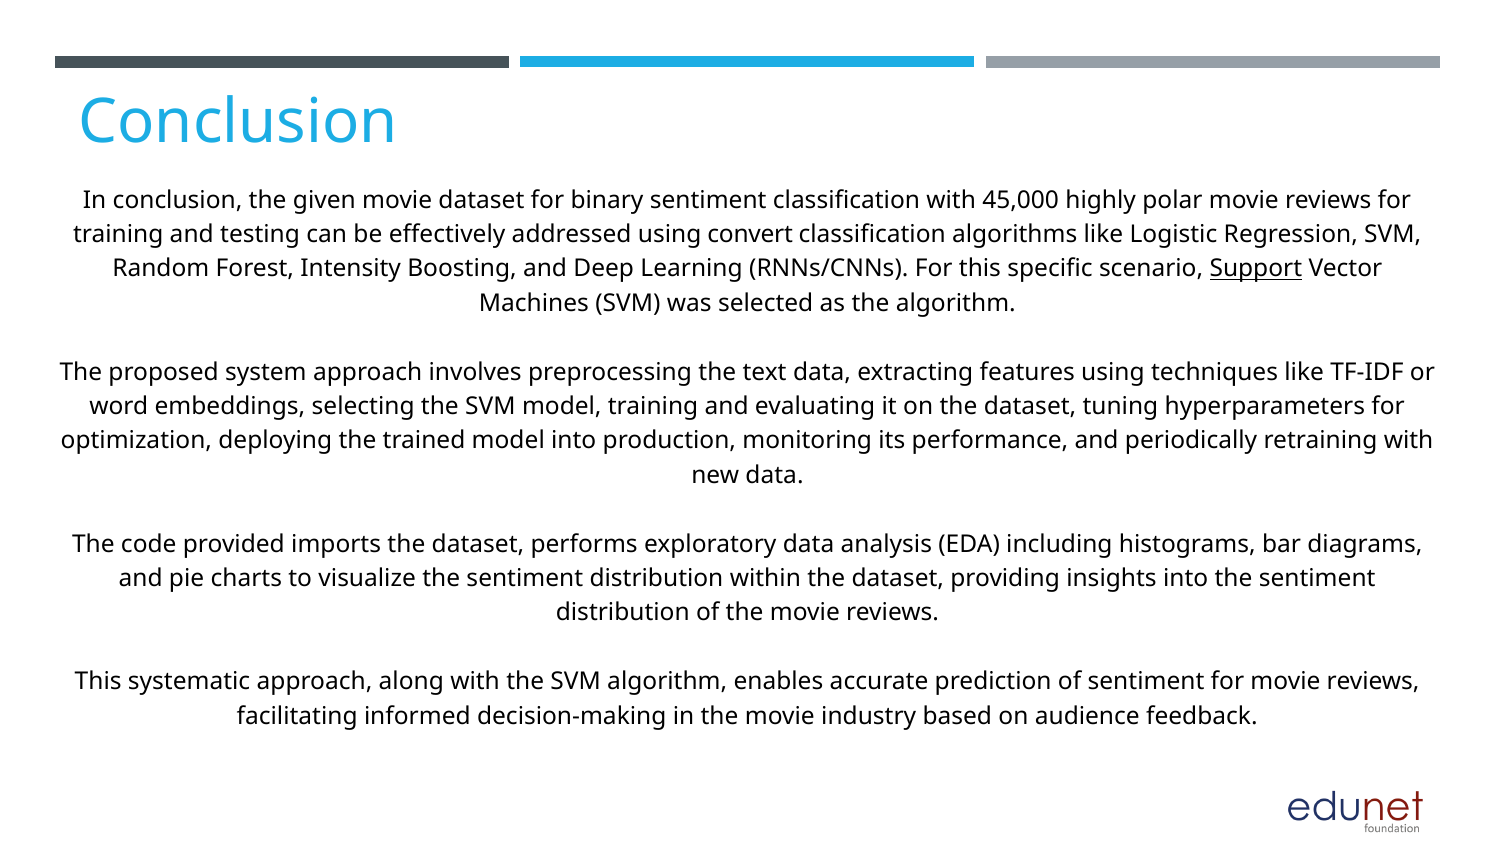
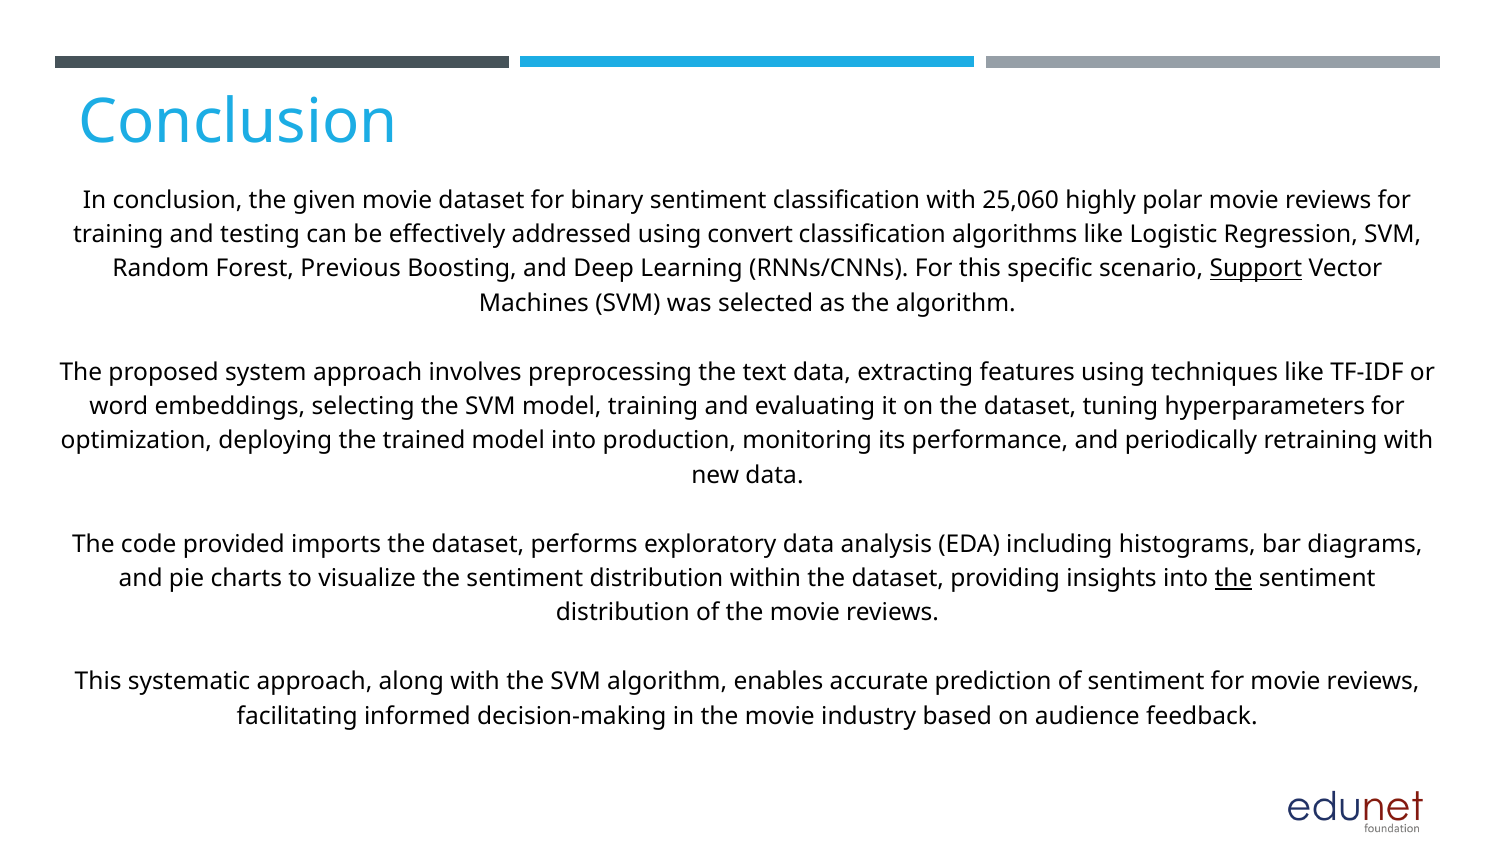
45,000: 45,000 -> 25,060 (1021, 200)
Intensity: Intensity -> Previous (351, 269)
the underline: none -> present (1234, 578)
